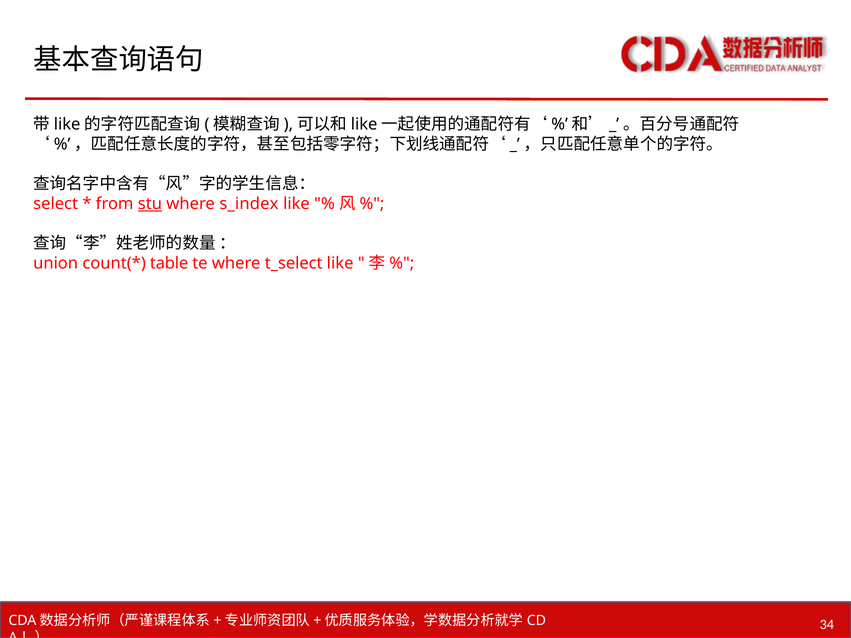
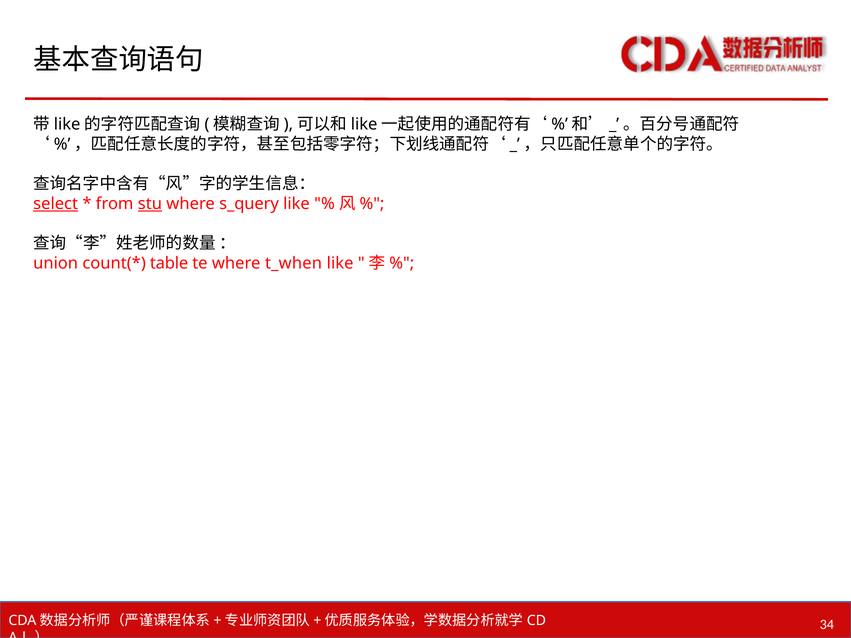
select underline: none -> present (56, 204)
s_index: s_index -> s_query (249, 204)
t_select: t_select -> t_when (294, 263)
